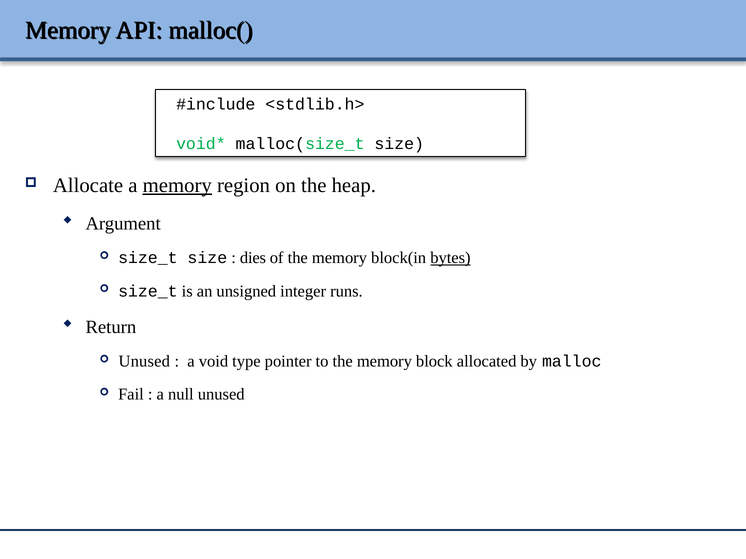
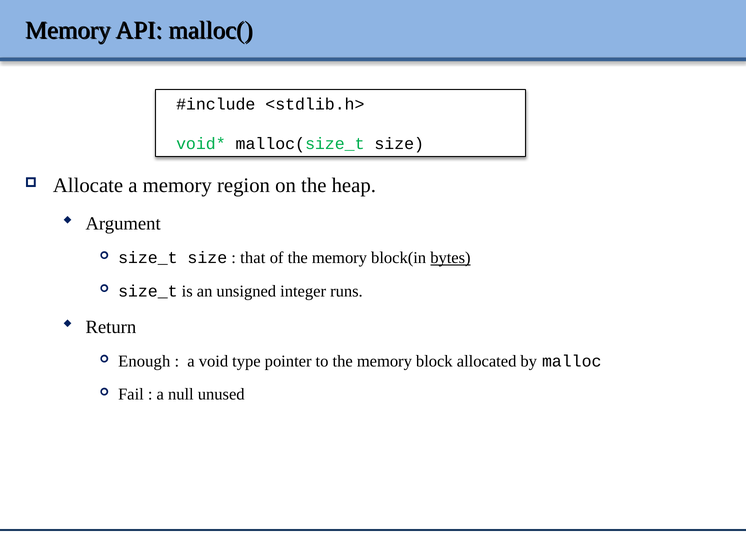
memory underline: present -> none (177, 186)
dies: dies -> that (253, 258)
Unused: Unused -> Enough (144, 362)
